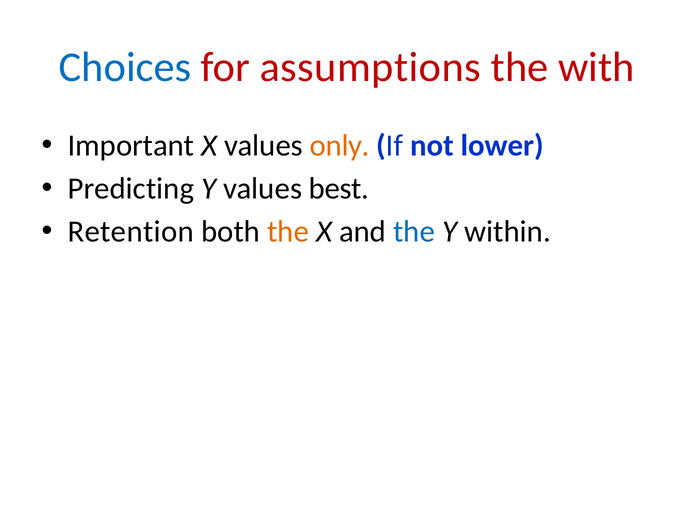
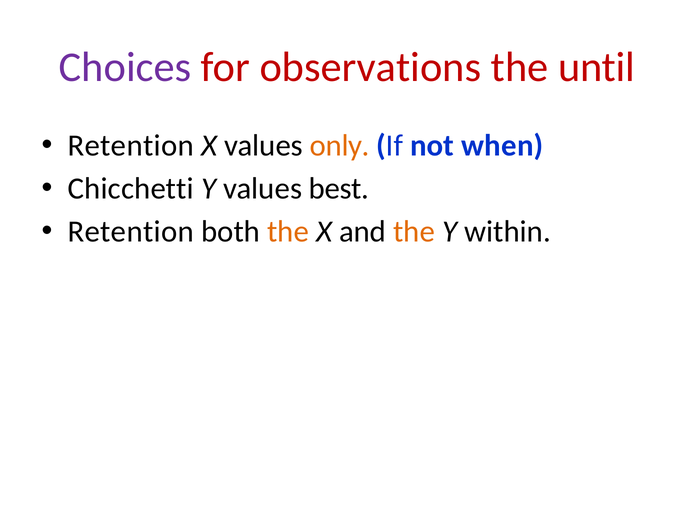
Choices colour: blue -> purple (125, 67)
assumptions: assumptions -> observations (370, 67)
with: with -> until (596, 67)
Important: Important -> Retention (131, 146)
lower: lower -> when (502, 146)
Predicting: Predicting -> Chicchetti (131, 189)
the colour: blue -> orange (414, 232)
